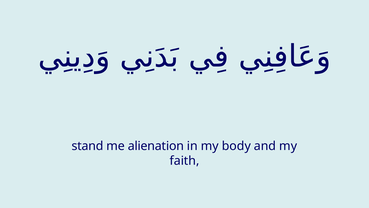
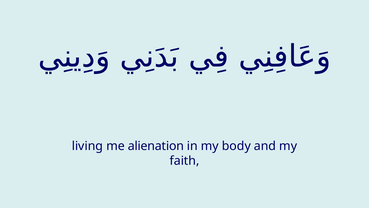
stand: stand -> living (87, 146)
